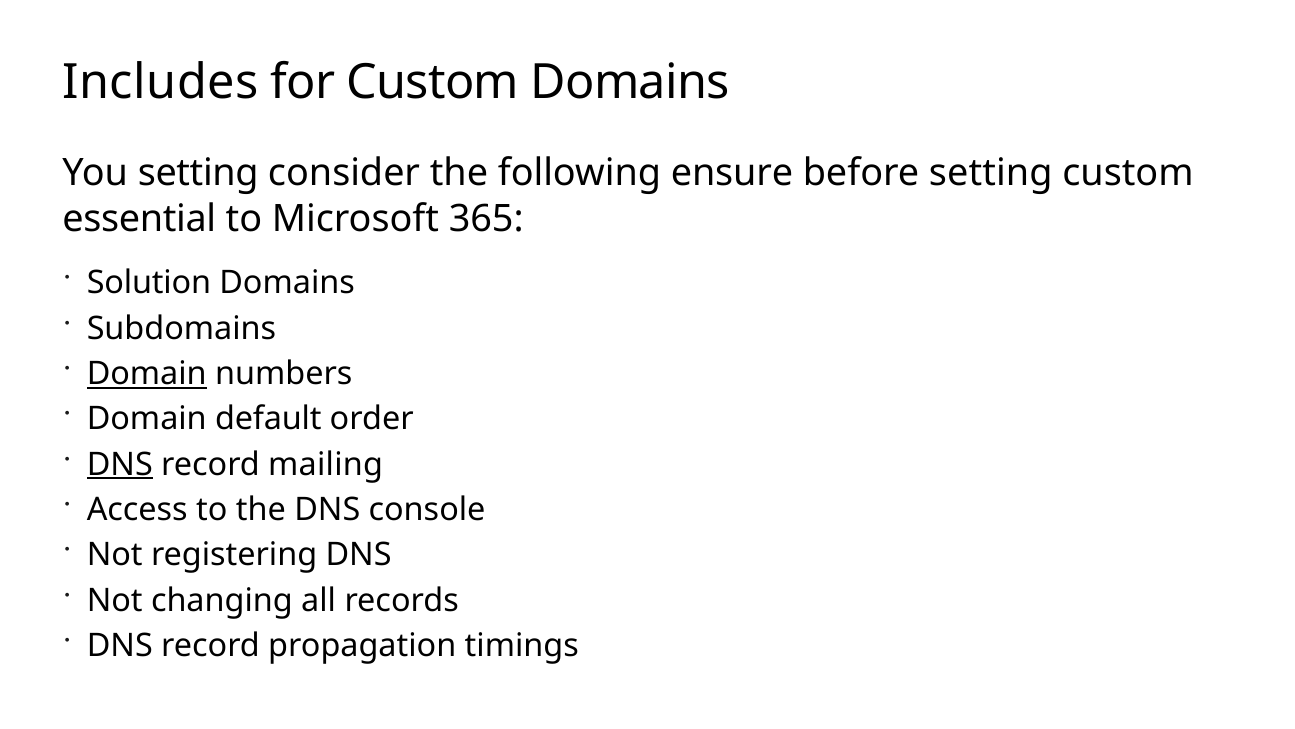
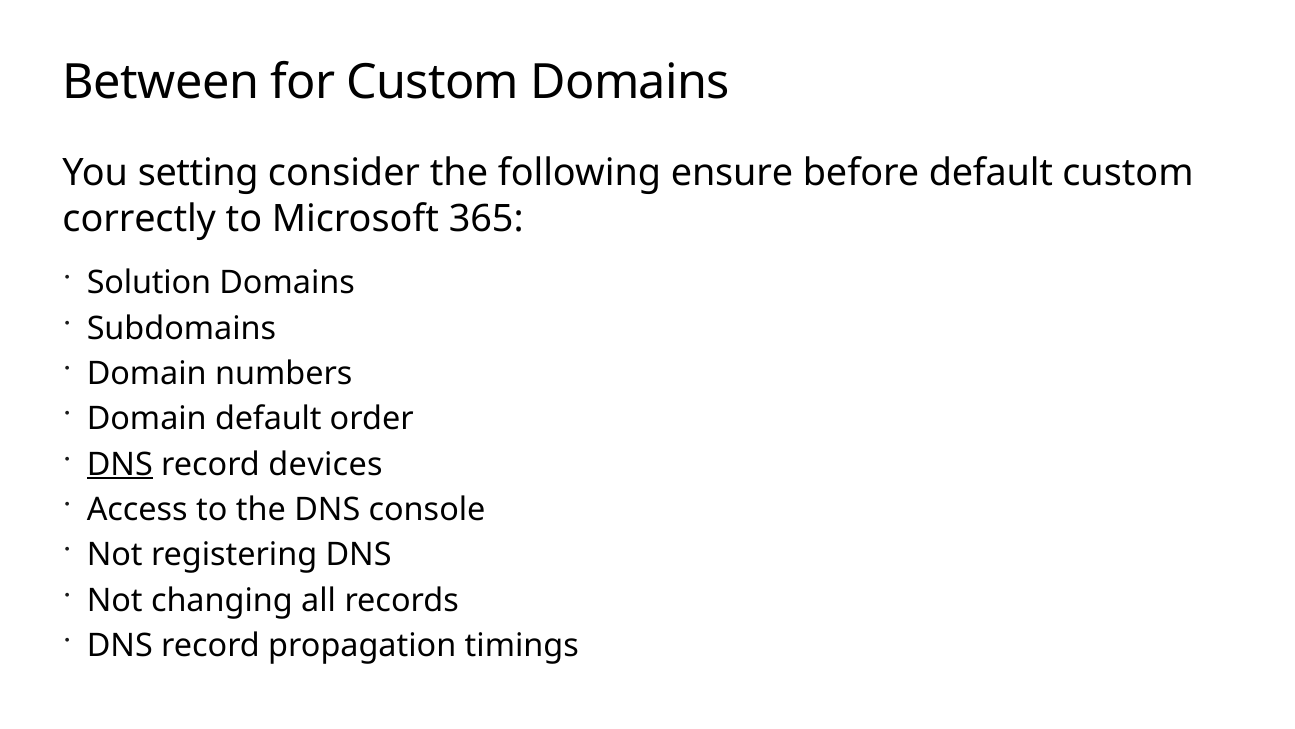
Includes: Includes -> Between (161, 82)
before setting: setting -> default (991, 173)
essential: essential -> correctly (139, 218)
Domain underline: present -> none (147, 374)
mailing: mailing -> devices (326, 464)
